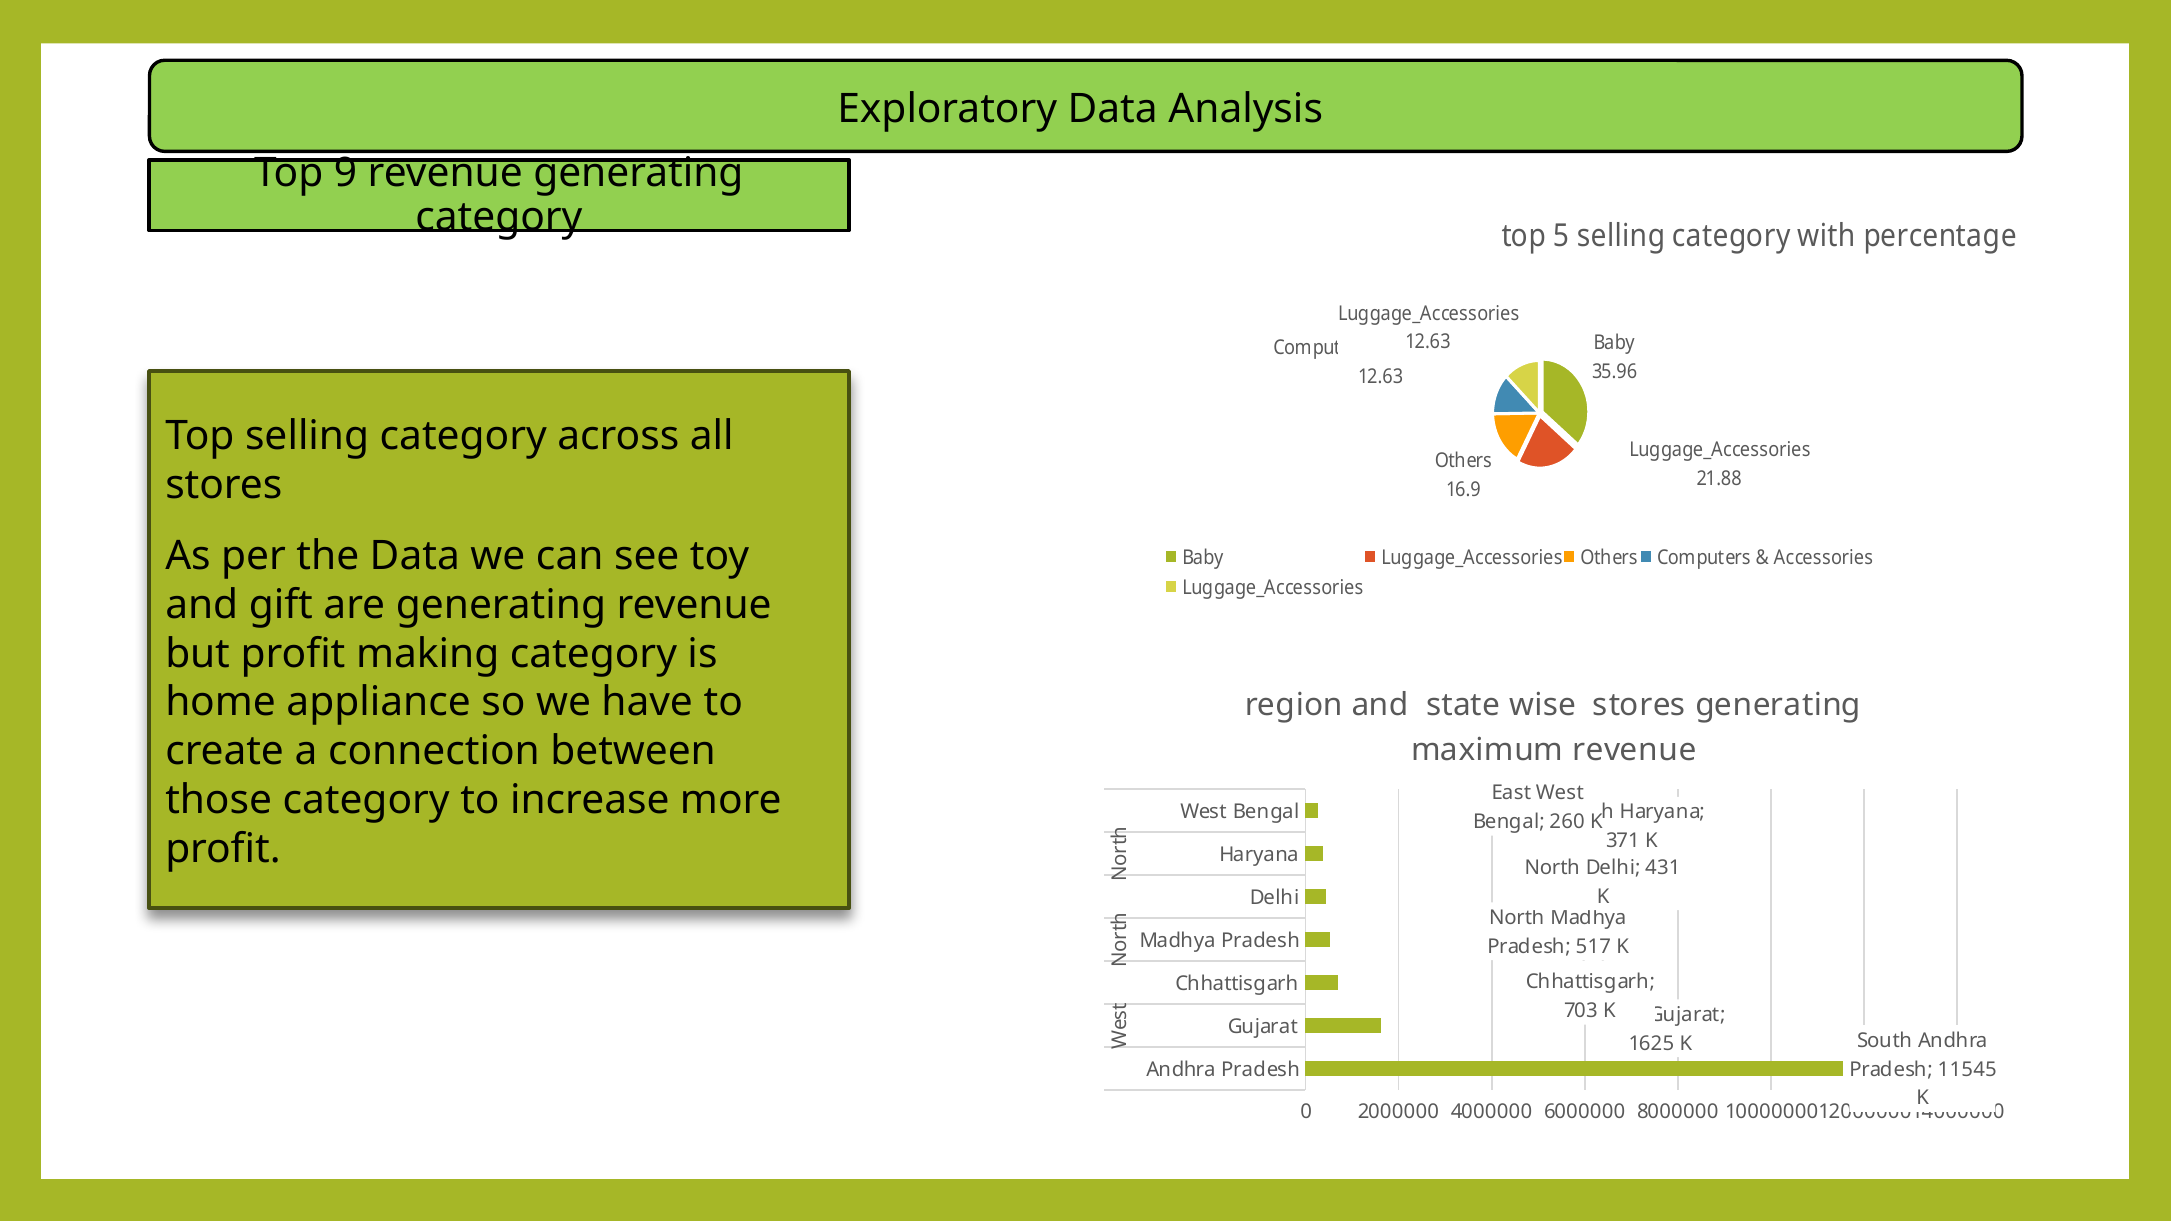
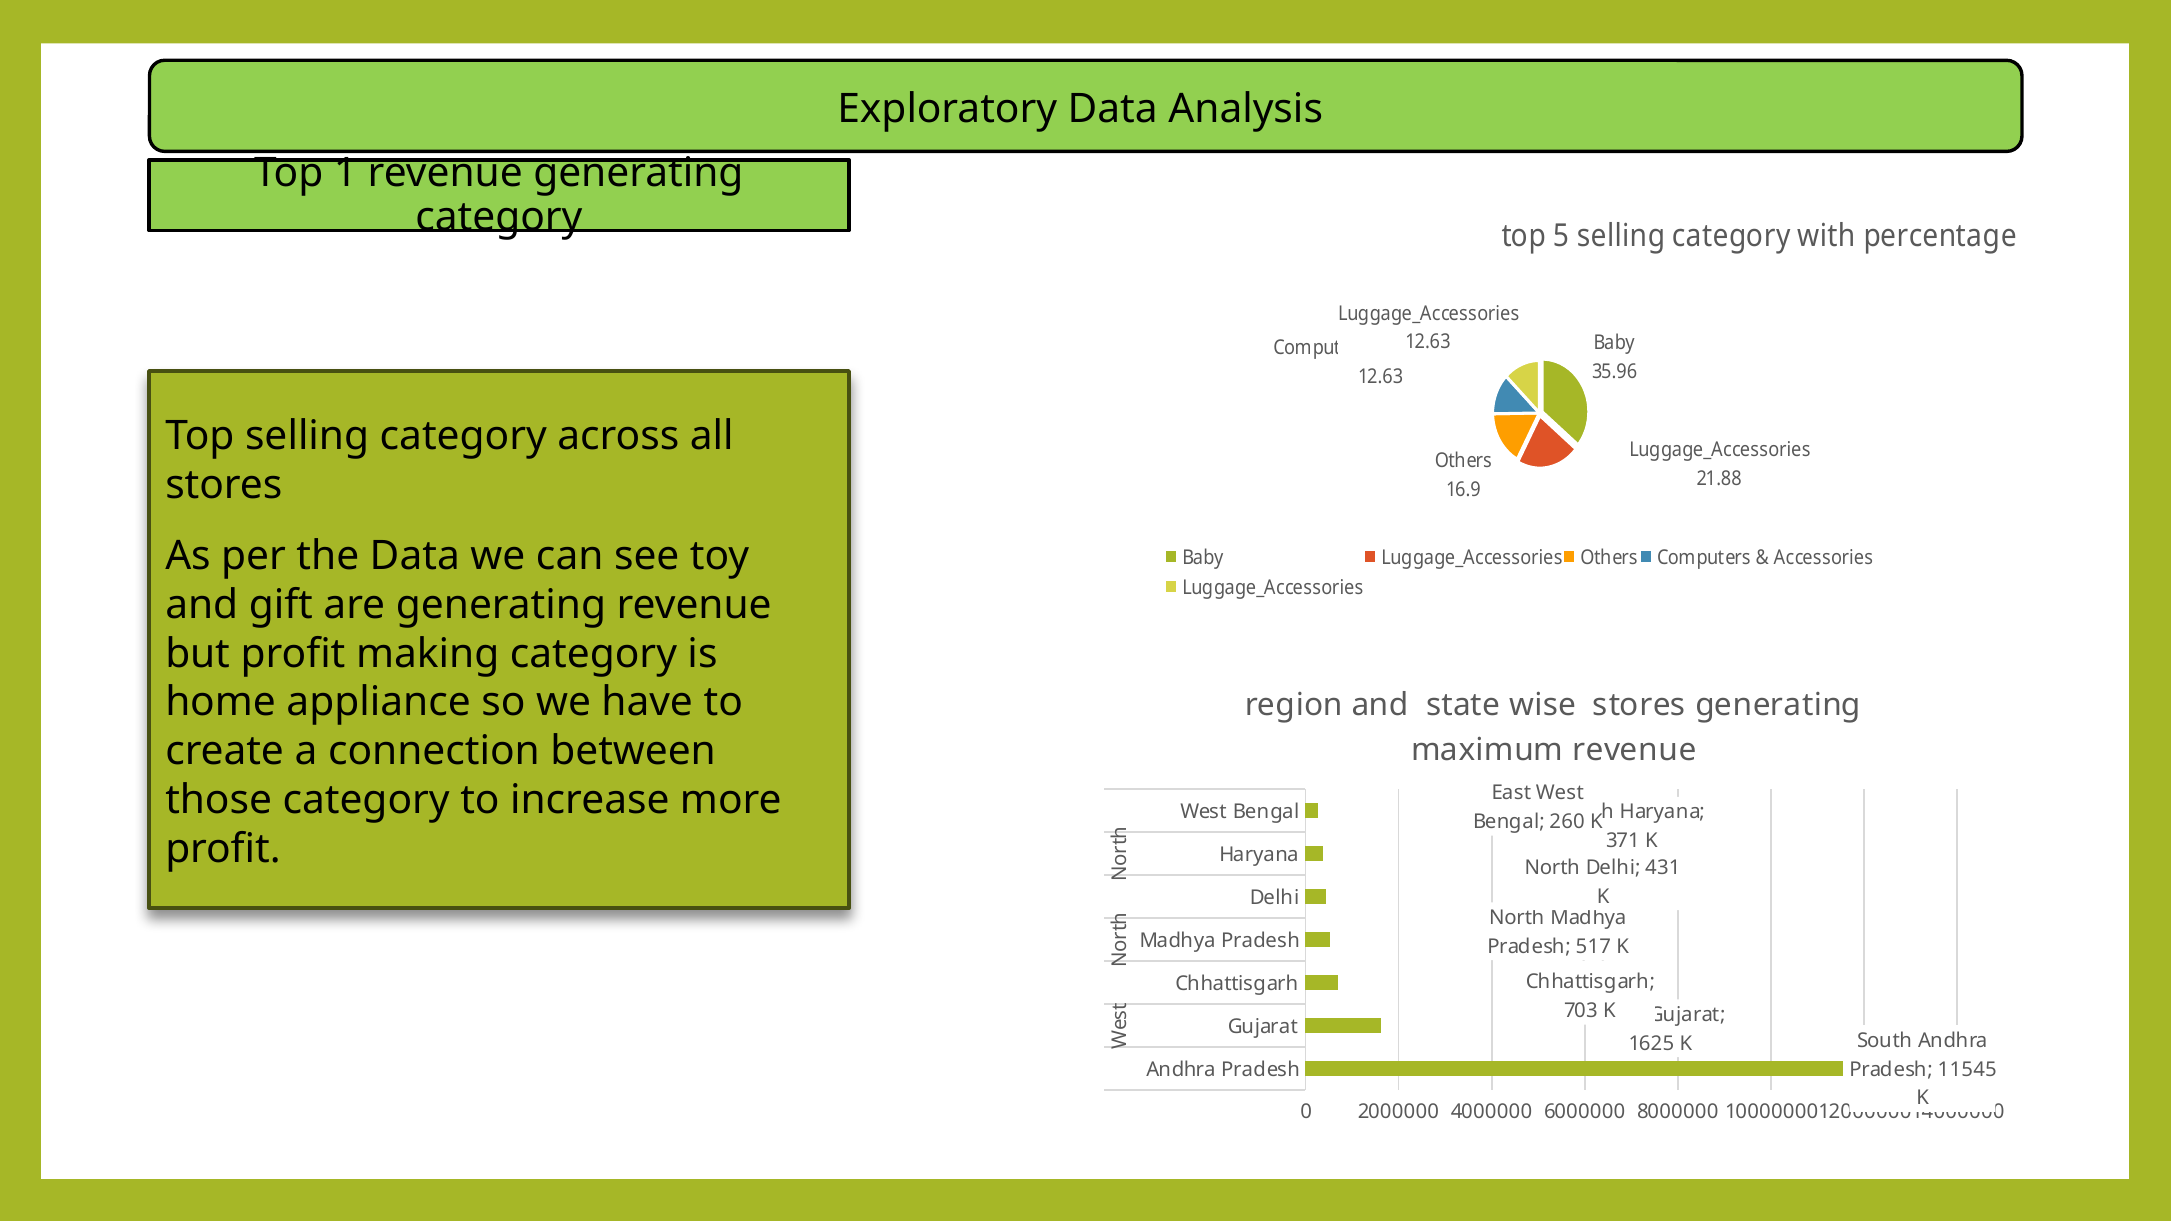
9: 9 -> 1 (345, 173)
